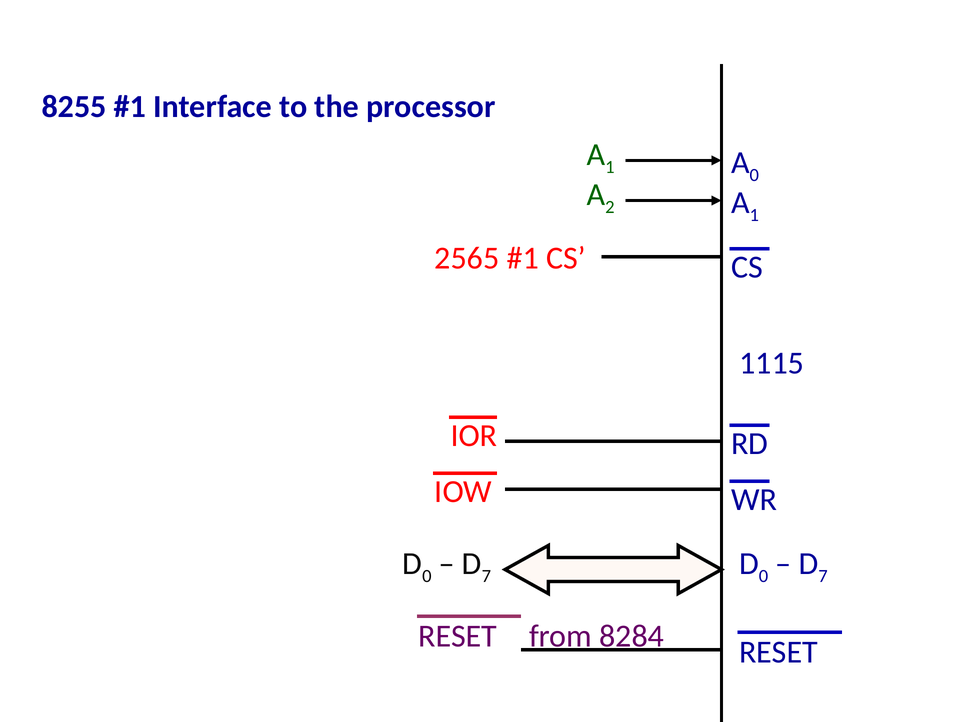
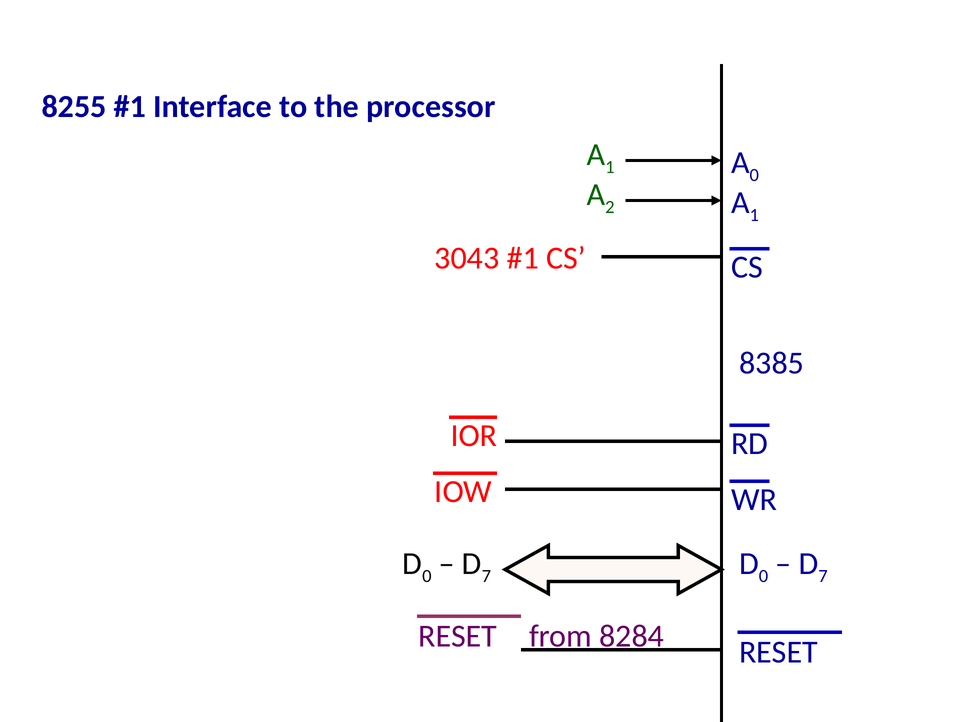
2565: 2565 -> 3043 (467, 258)
1115: 1115 -> 8385 (772, 363)
